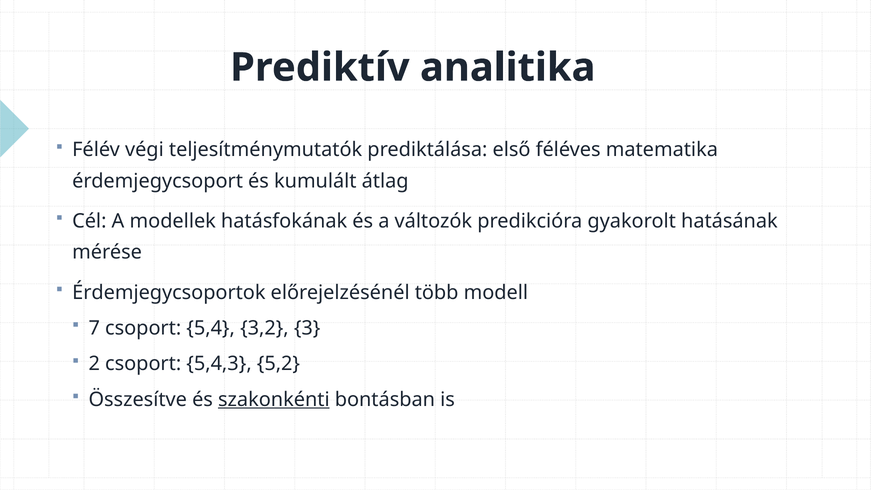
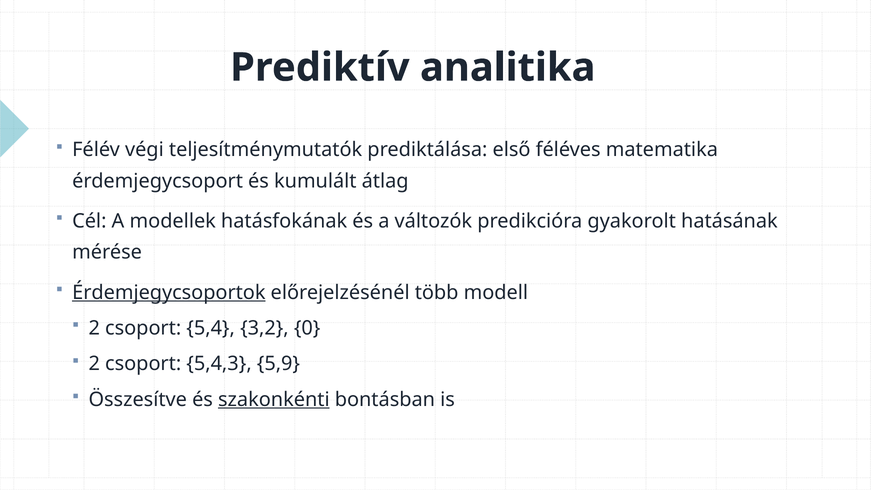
Érdemjegycsoportok underline: none -> present (169, 292)
7: 7 -> 2 (94, 328)
3: 3 -> 0 (307, 328)
5,2: 5,2 -> 5,9 (278, 364)
